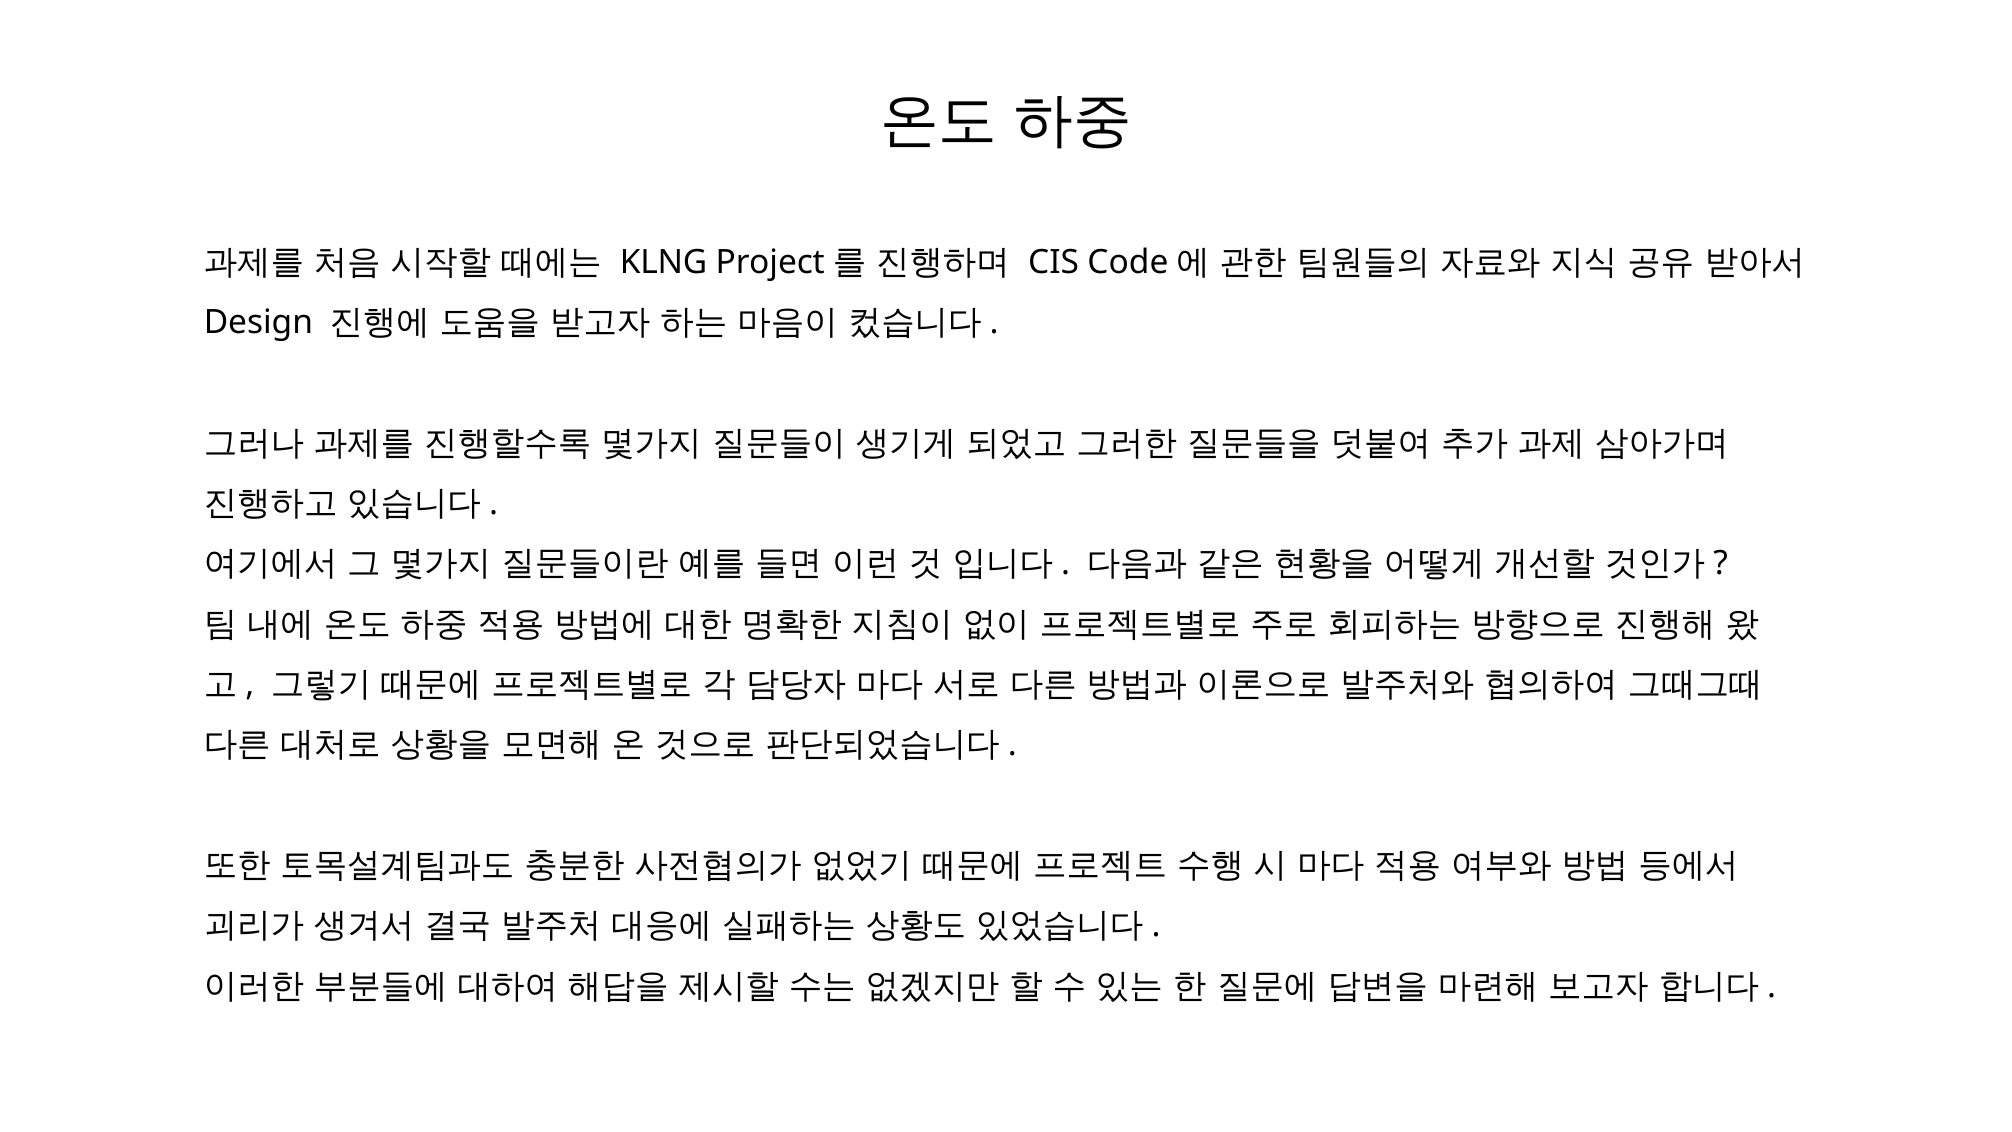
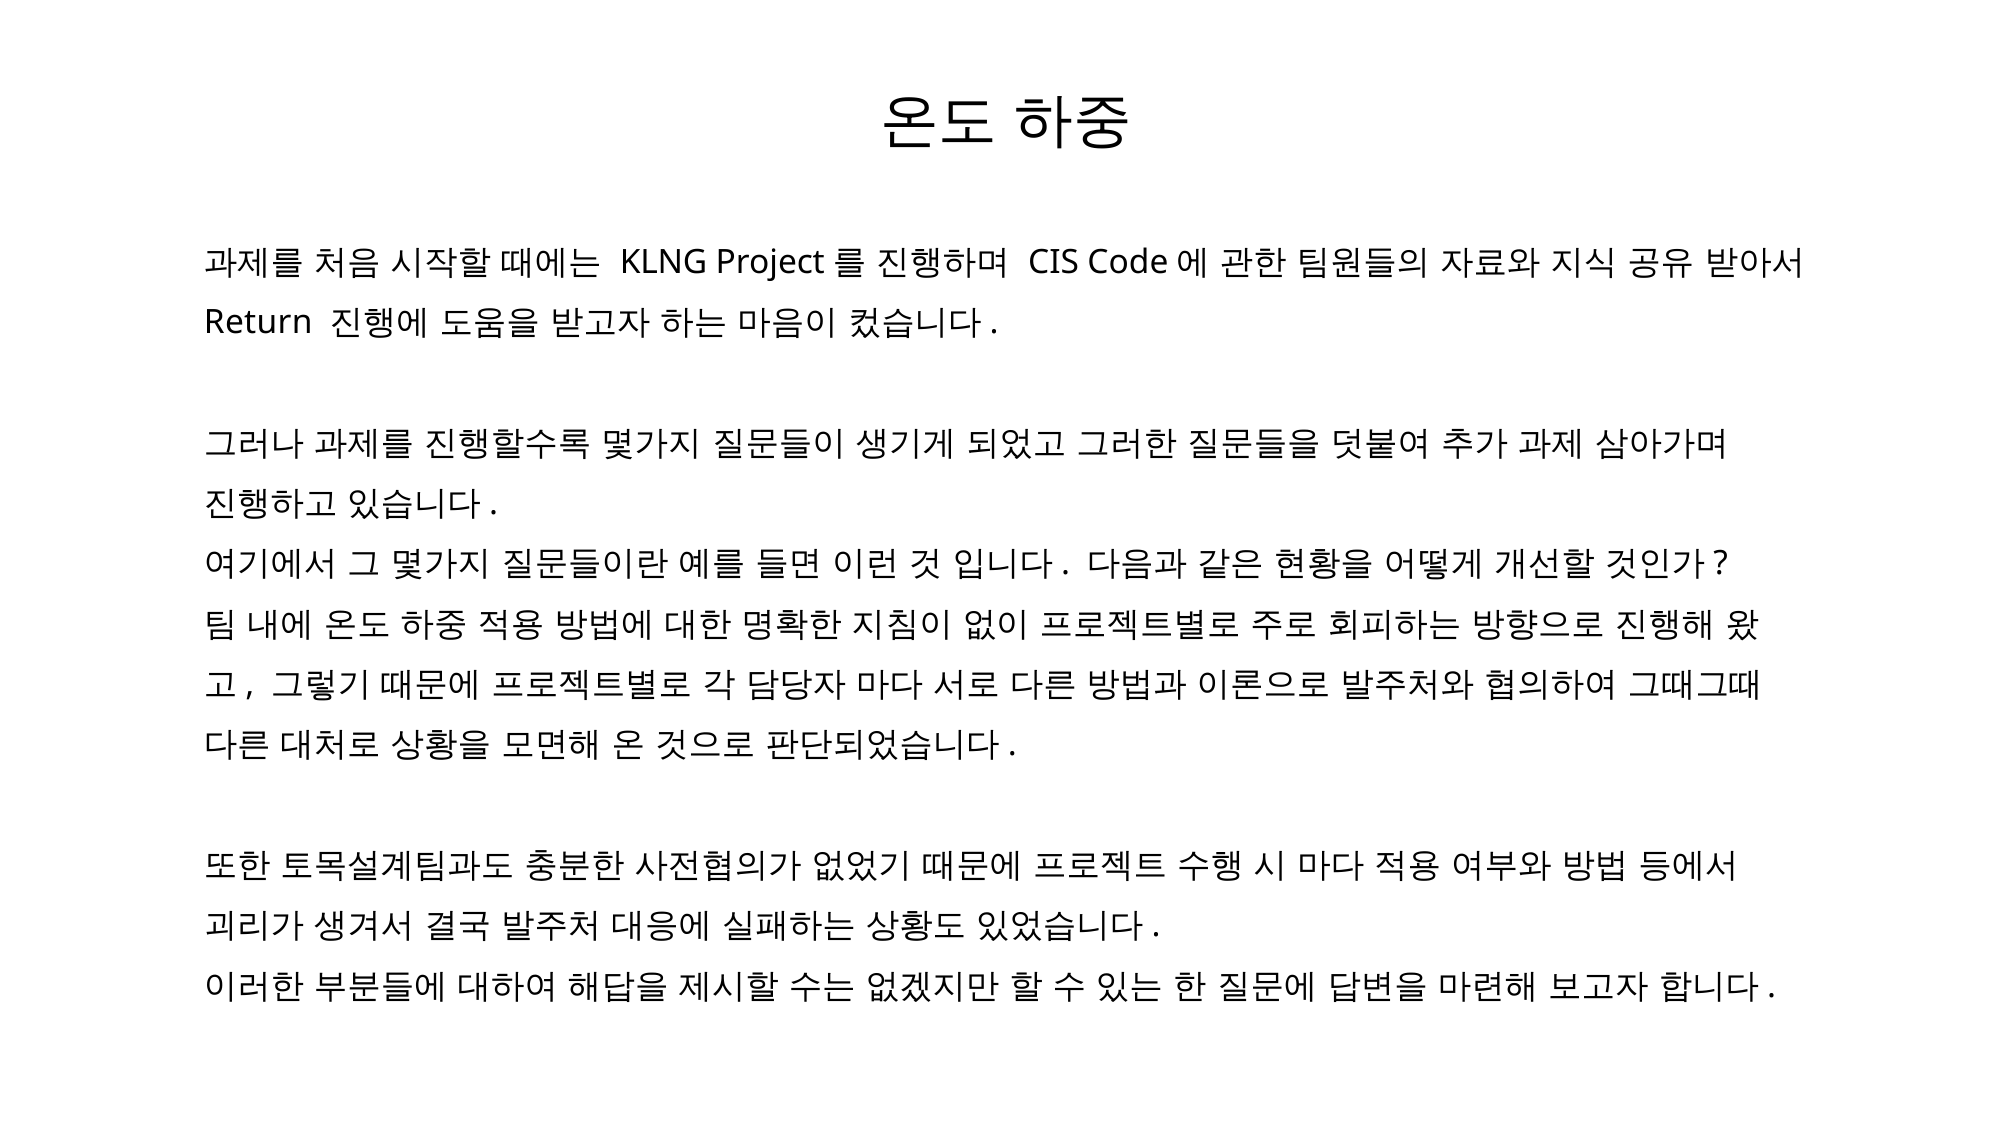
Design: Design -> Return (258, 323)
